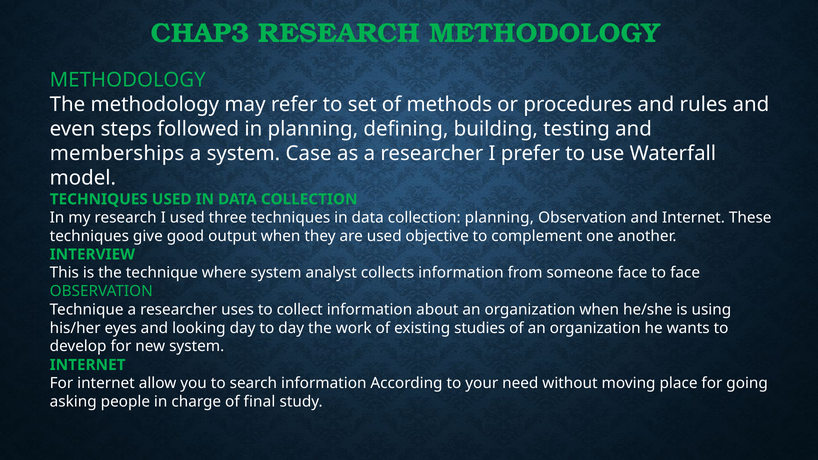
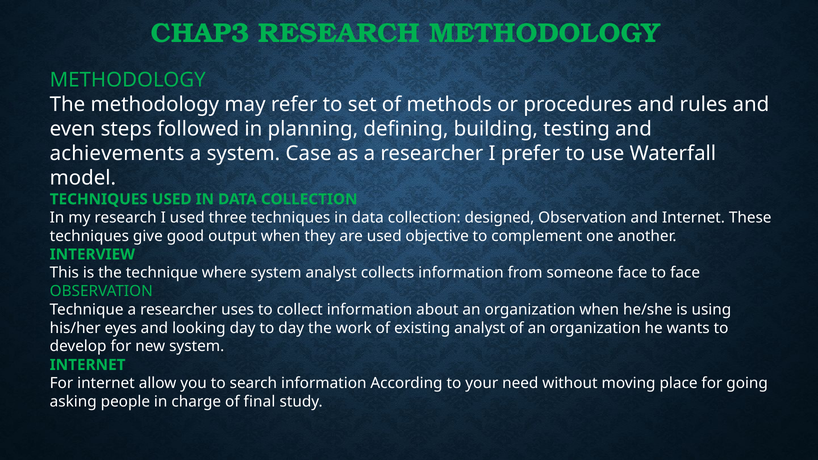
memberships: memberships -> achievements (117, 154)
collection planning: planning -> designed (499, 218)
existing studies: studies -> analyst (480, 328)
